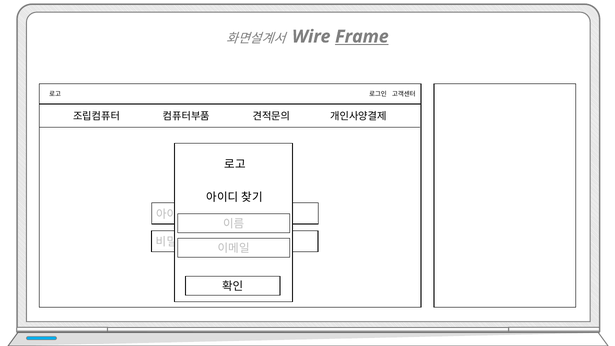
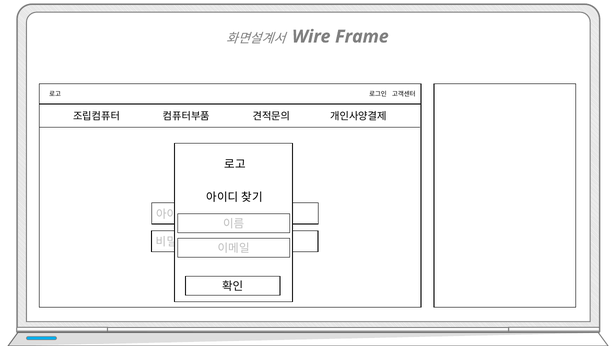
Frame underline: present -> none (362, 37)
